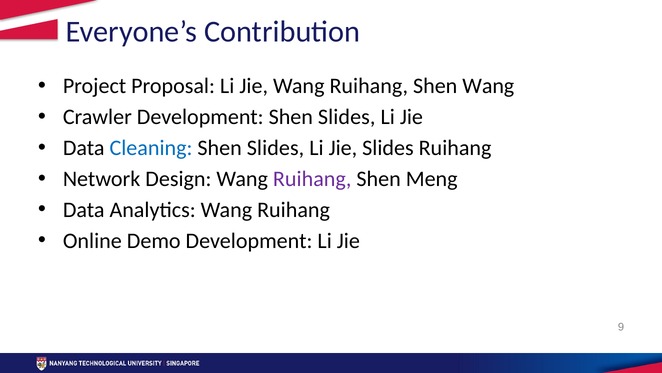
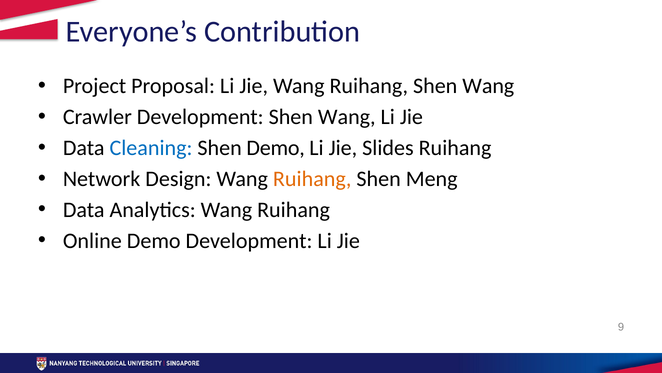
Development Shen Slides: Slides -> Wang (347, 117)
Slides: Slides -> Demo (276, 148)
Ruihang colour: purple -> orange (312, 179)
